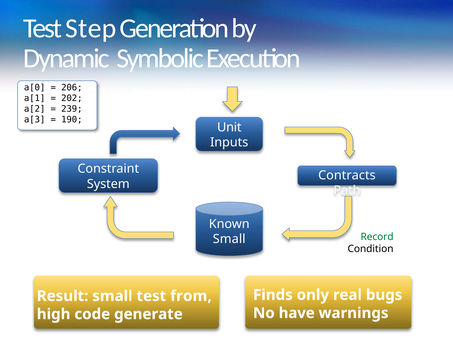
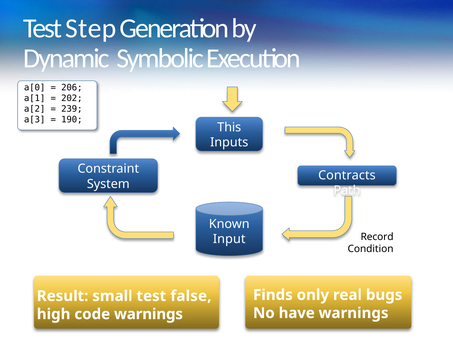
Unit: Unit -> This (229, 127)
Record colour: green -> black (377, 237)
Small: Small -> Input (229, 239)
from: from -> false (191, 296)
code generate: generate -> warnings (148, 314)
